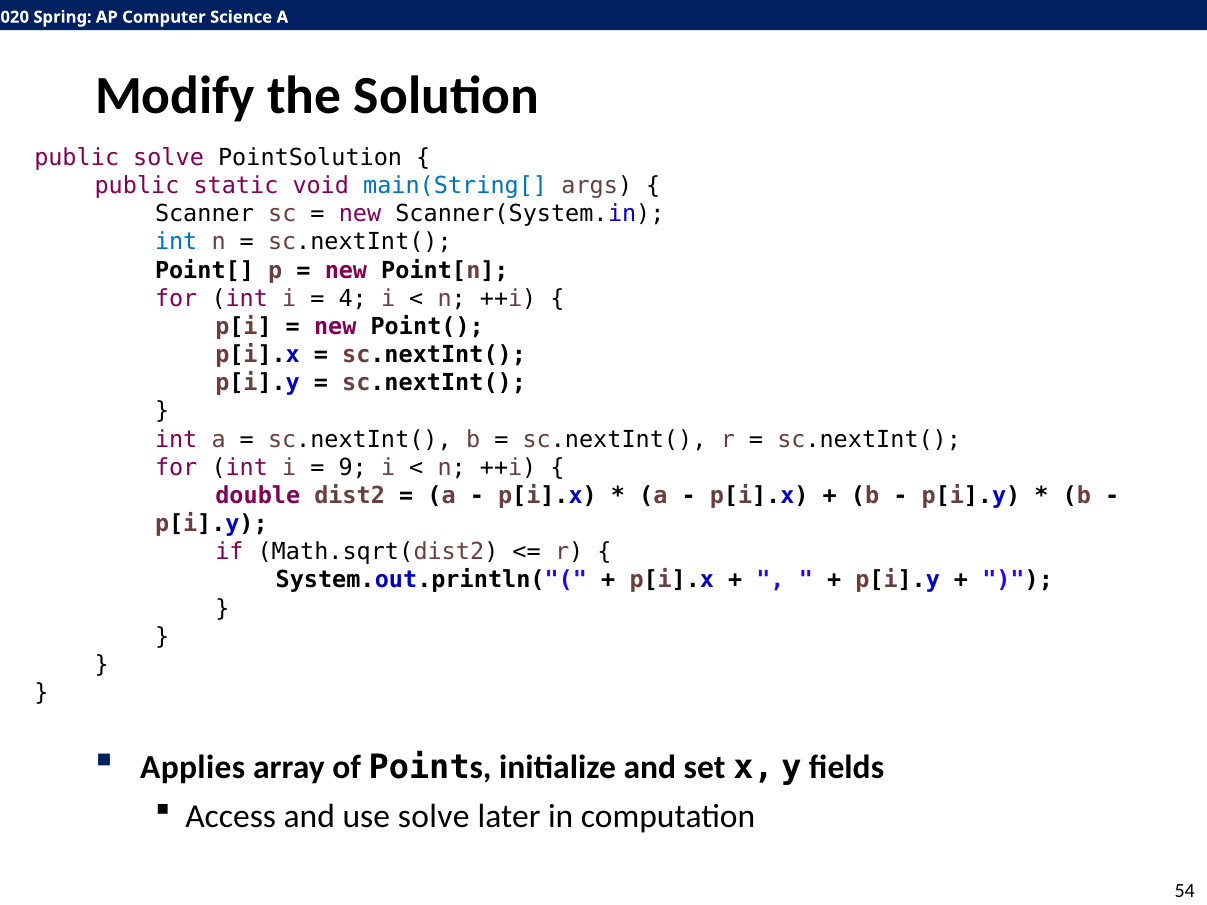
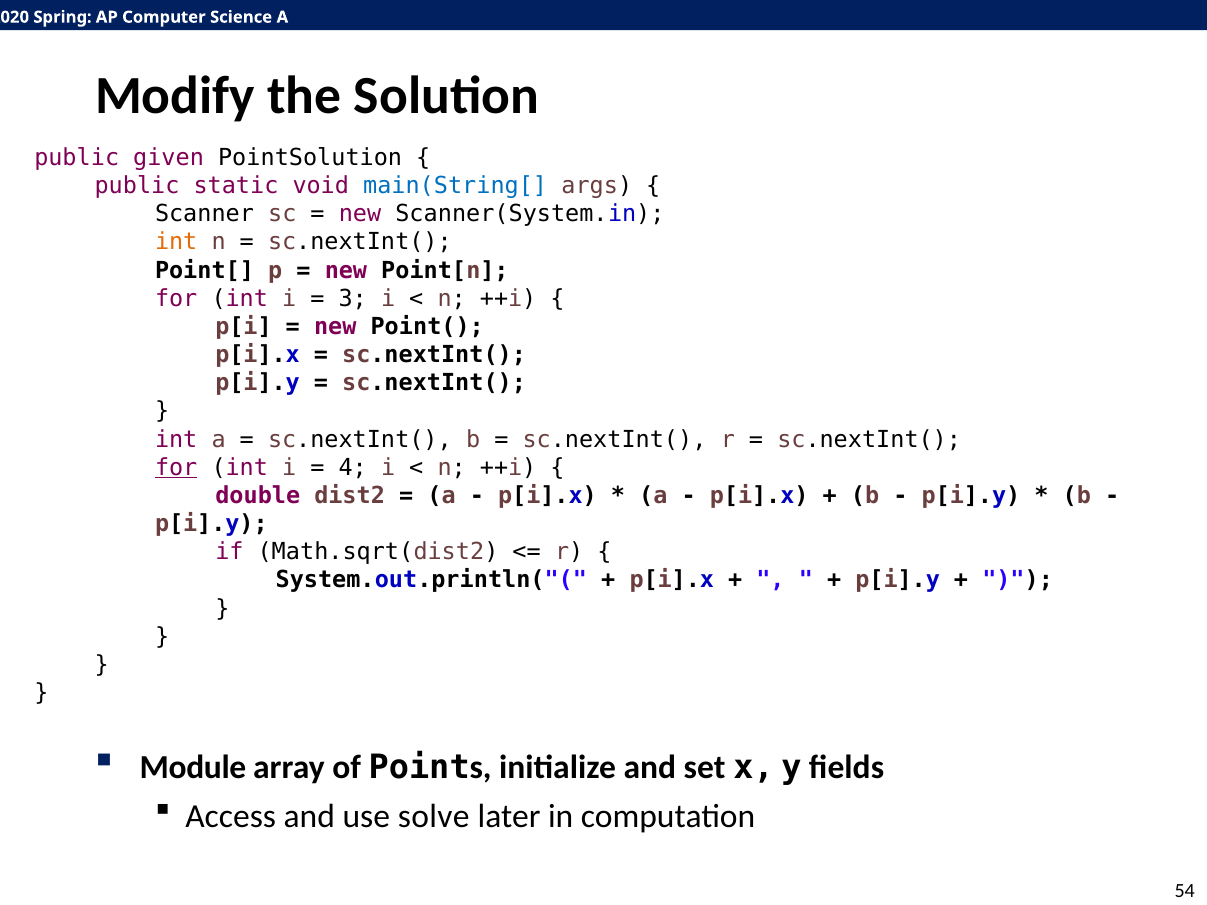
public solve: solve -> given (169, 158)
int colour: blue -> orange (176, 242)
4: 4 -> 3 (353, 299)
for underline: none -> present (176, 468)
9: 9 -> 4 (353, 468)
Applies: Applies -> Module (193, 768)
